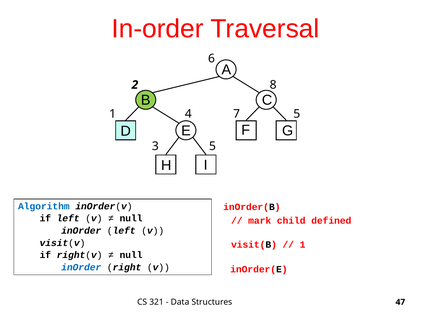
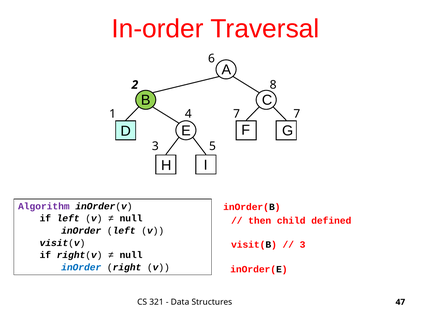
7 5: 5 -> 7 (297, 114)
Algorithm colour: blue -> purple (44, 206)
mark: mark -> then (260, 221)
1: 1 -> 3 (303, 245)
